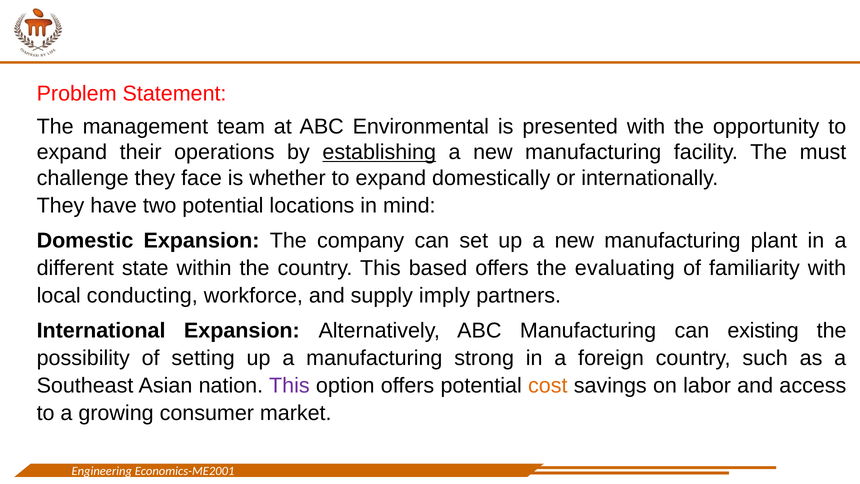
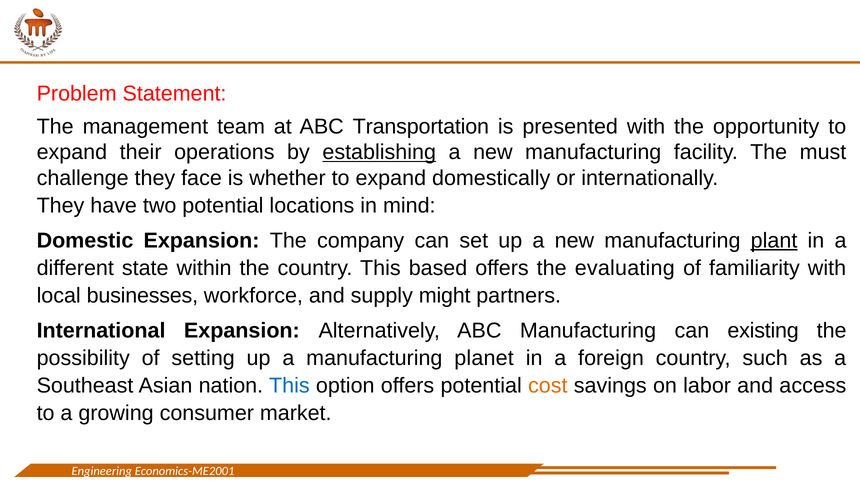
Environmental: Environmental -> Transportation (421, 126)
plant underline: none -> present (774, 240)
conducting: conducting -> businesses (142, 296)
imply: imply -> might (445, 296)
strong: strong -> planet (484, 358)
This colour: purple -> blue (289, 386)
